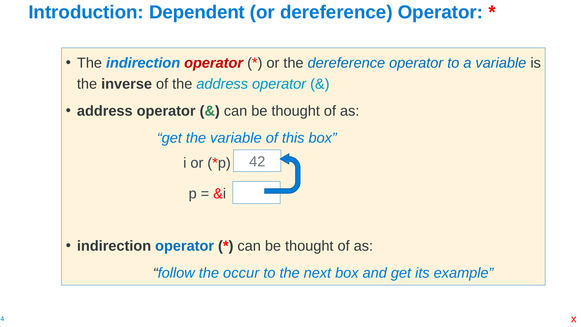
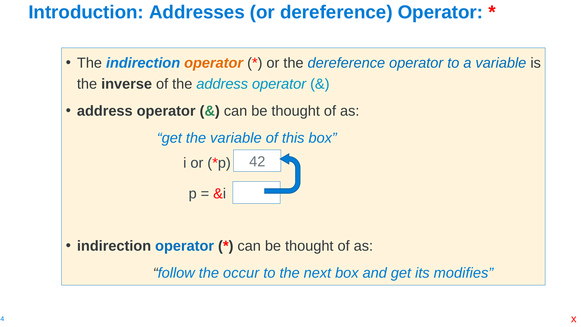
Dependent: Dependent -> Addresses (197, 12)
operator colour: red -> orange (214, 63)
example: example -> modifies (463, 273)
